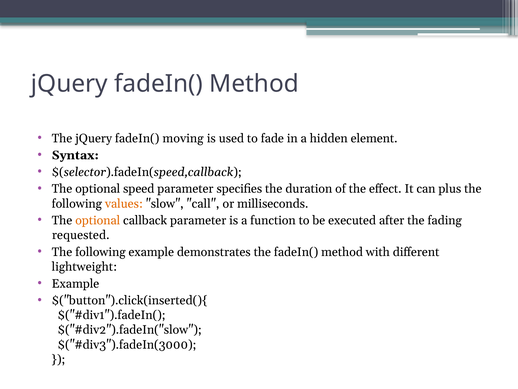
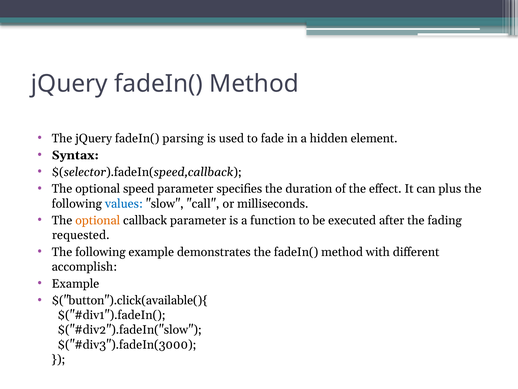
moving: moving -> parsing (183, 138)
values colour: orange -> blue (124, 203)
lightweight: lightweight -> accomplish (84, 266)
$("button").click(inserted(){: $("button").click(inserted(){ -> $("button").click(available(){ (130, 300)
